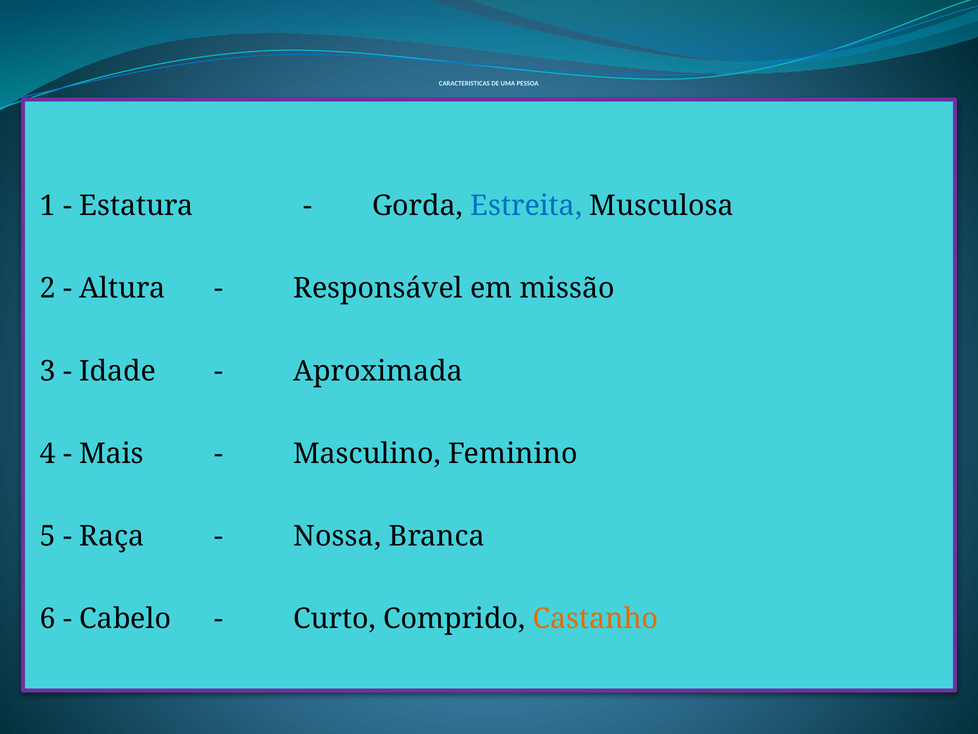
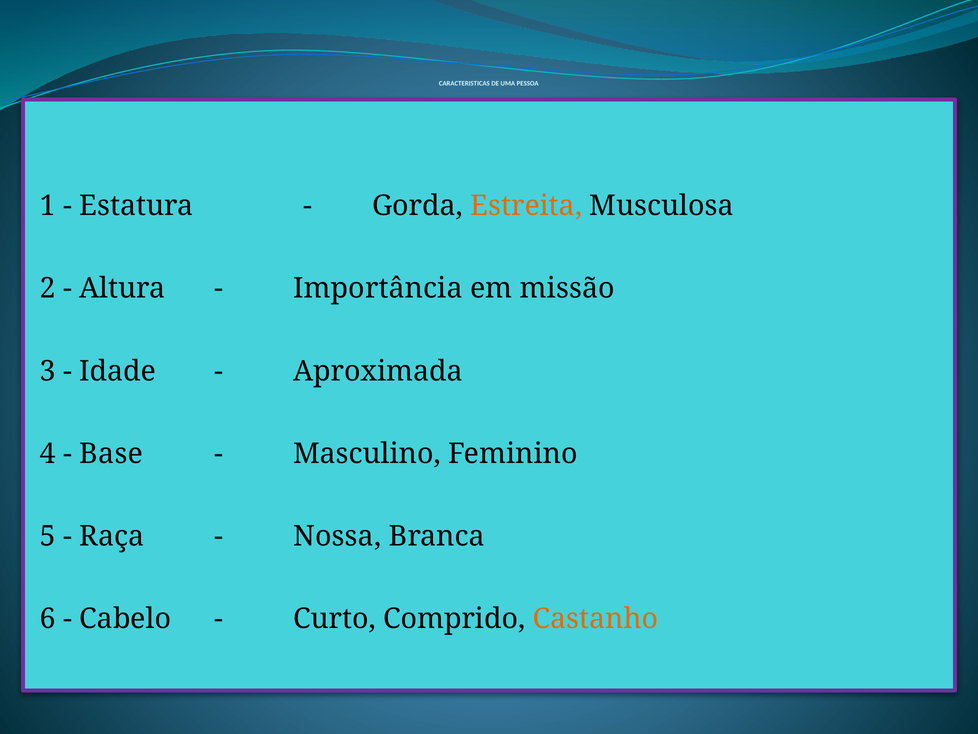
Estreita colour: blue -> orange (526, 206)
Responsável: Responsável -> Importância (378, 288)
Mais: Mais -> Base (111, 453)
